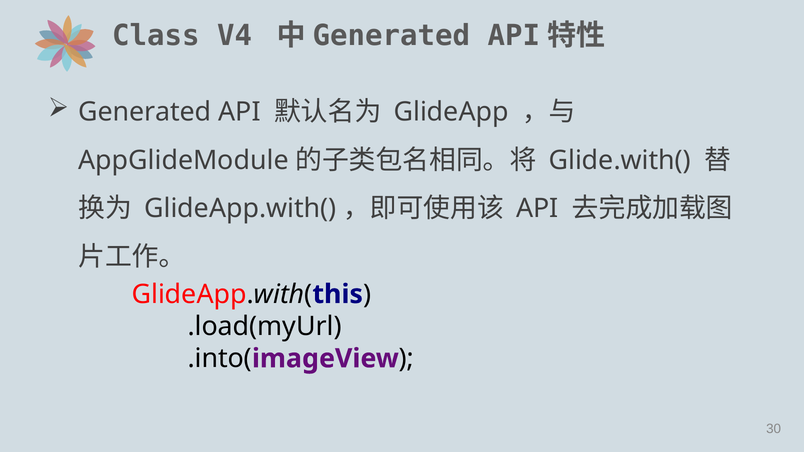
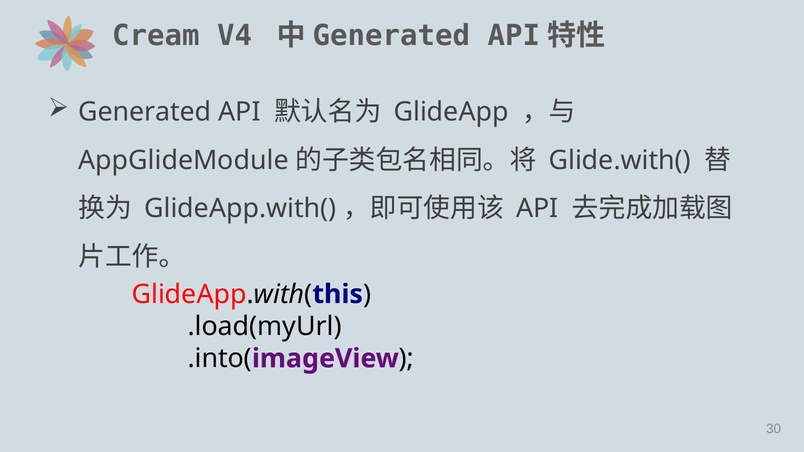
Class: Class -> Cream (156, 36)
